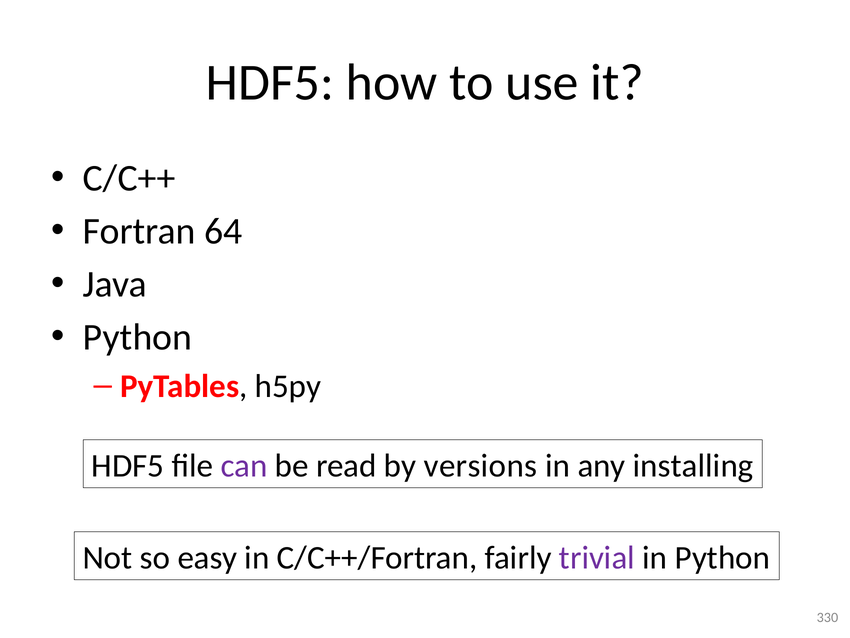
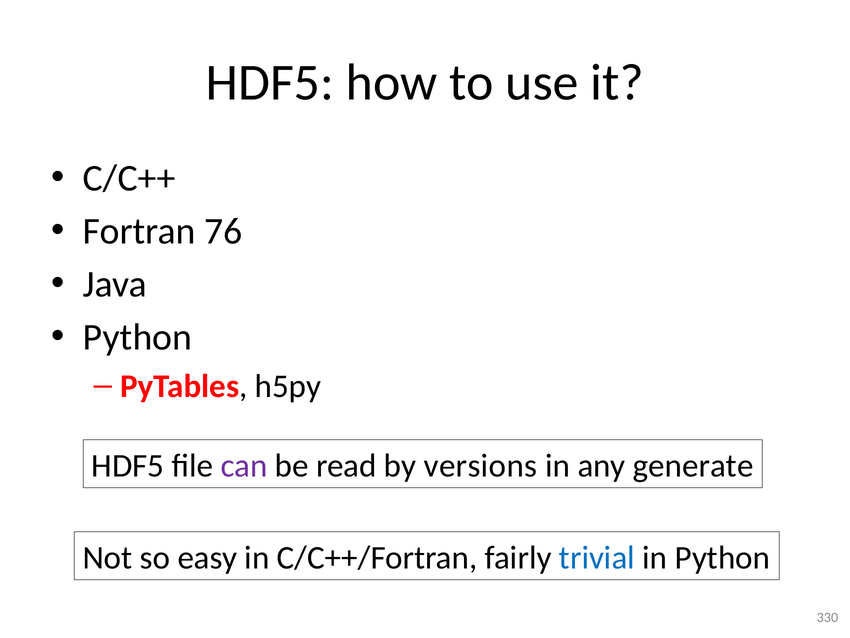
64: 64 -> 76 (223, 231)
installing: installing -> generate (693, 466)
trivial colour: purple -> blue (597, 557)
